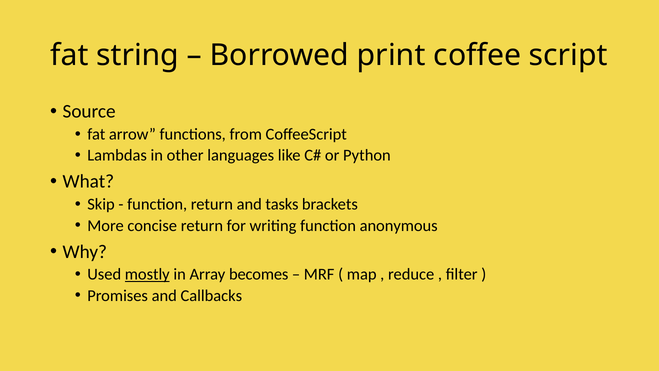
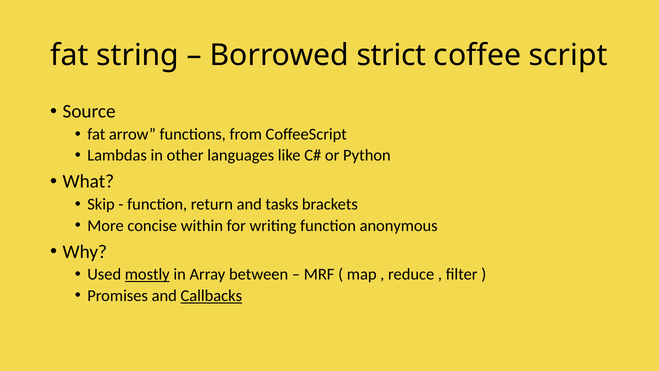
print: print -> strict (391, 55)
concise return: return -> within (202, 225)
becomes: becomes -> between (259, 274)
Callbacks underline: none -> present (211, 295)
